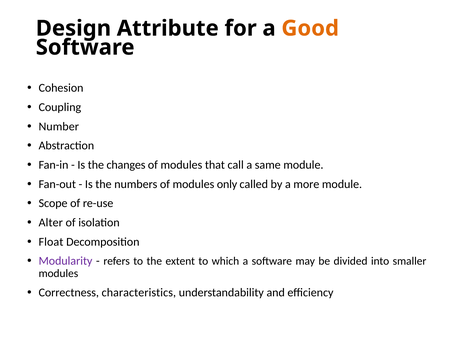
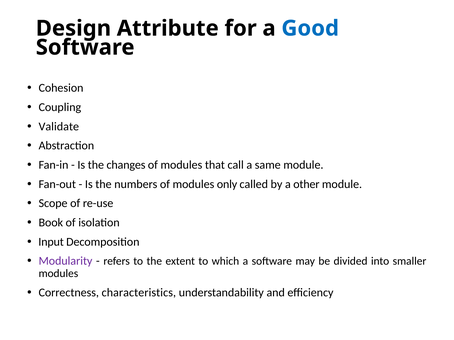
Good colour: orange -> blue (310, 28)
Number: Number -> Validate (59, 127)
more: more -> other (306, 184)
Alter: Alter -> Book (51, 223)
Float: Float -> Input (51, 242)
